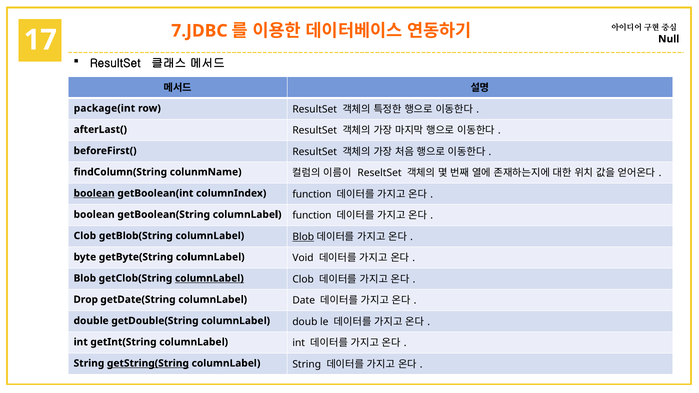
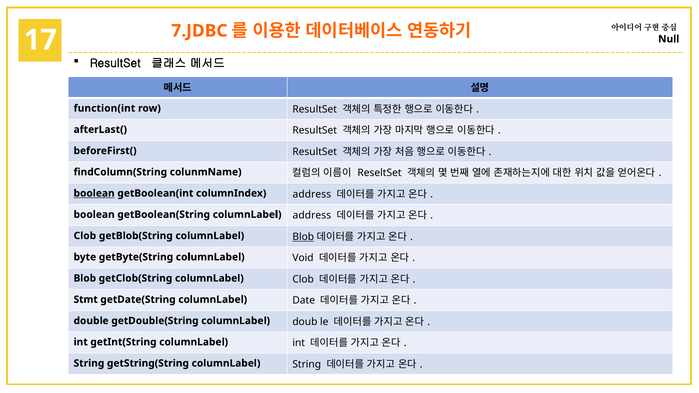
package(int: package(int -> function(int (104, 108)
columnIndex function: function -> address (312, 194)
columnLabel function: function -> address (312, 216)
columnLabel underline: present -> none (209, 278)
Drop: Drop -> Stmt (86, 300)
getString(String underline: present -> none (148, 363)
